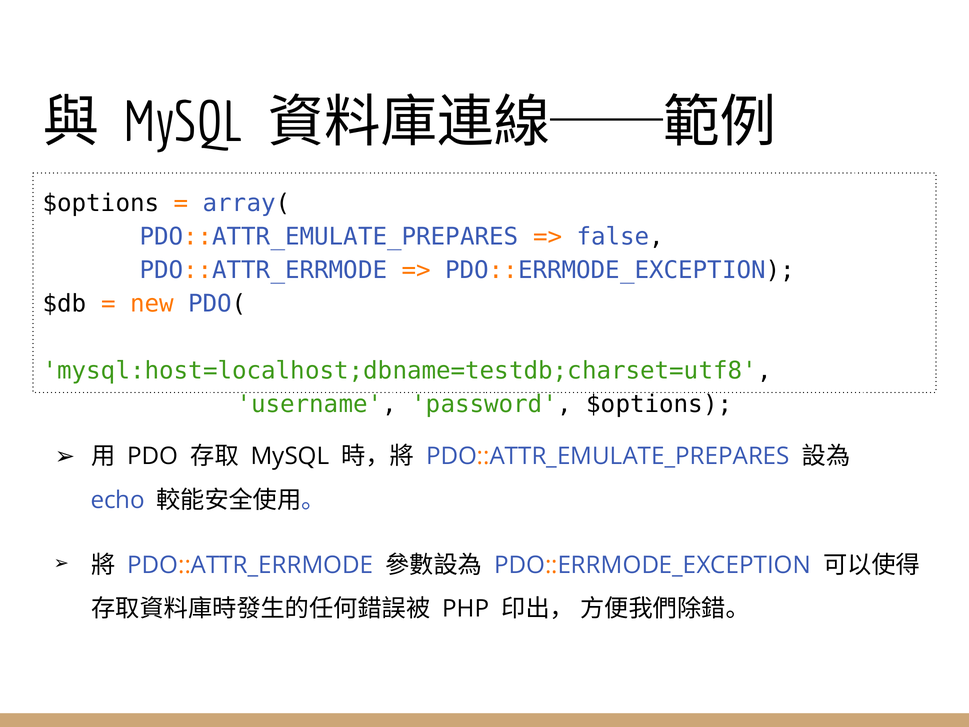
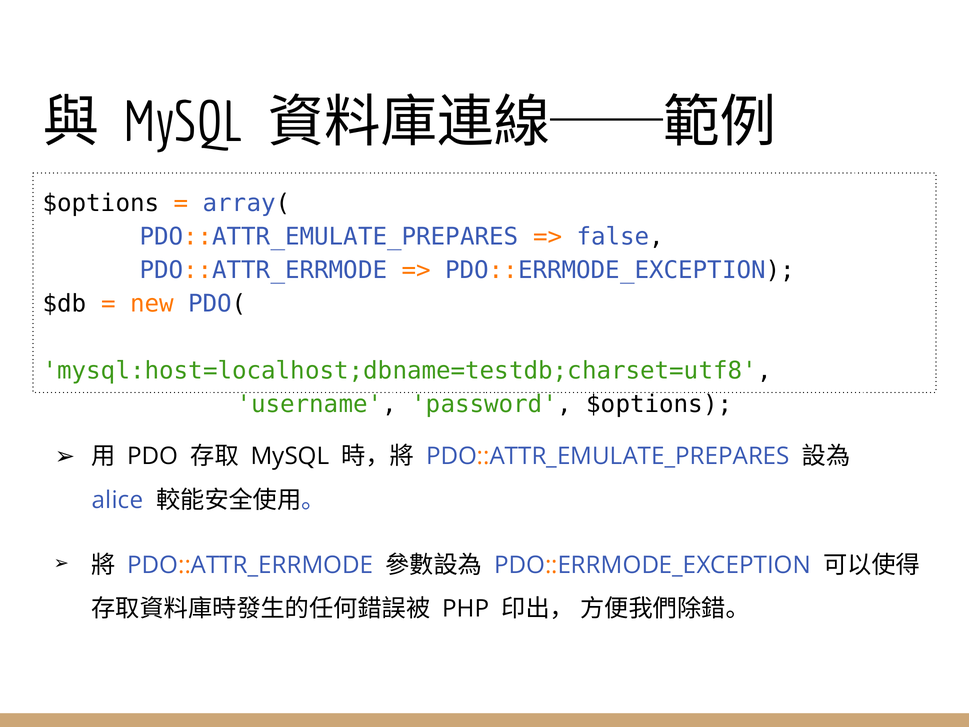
echo: echo -> alice (117, 500)
